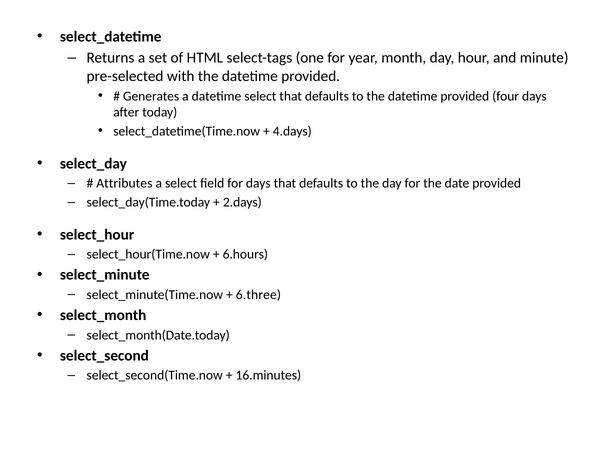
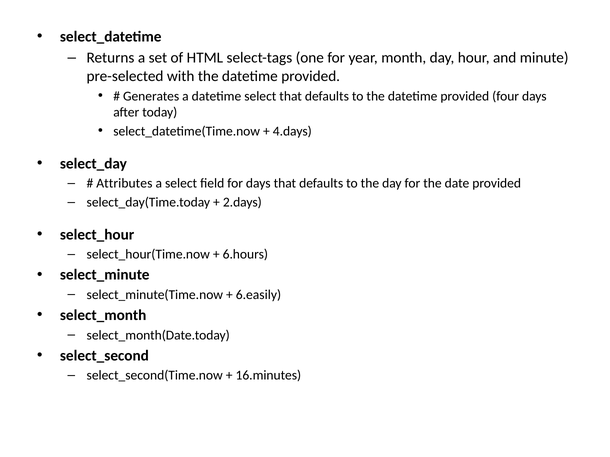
6.three: 6.three -> 6.easily (258, 295)
